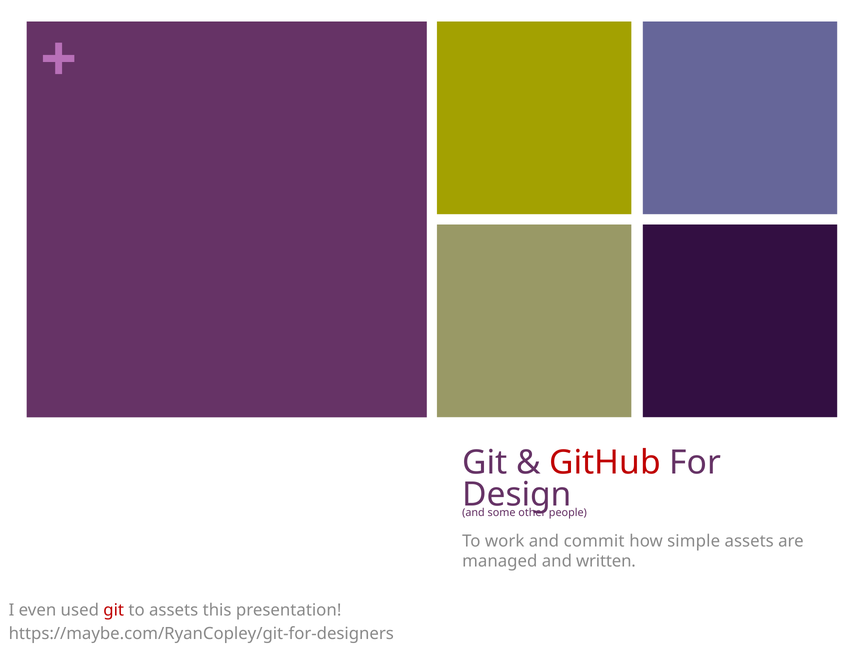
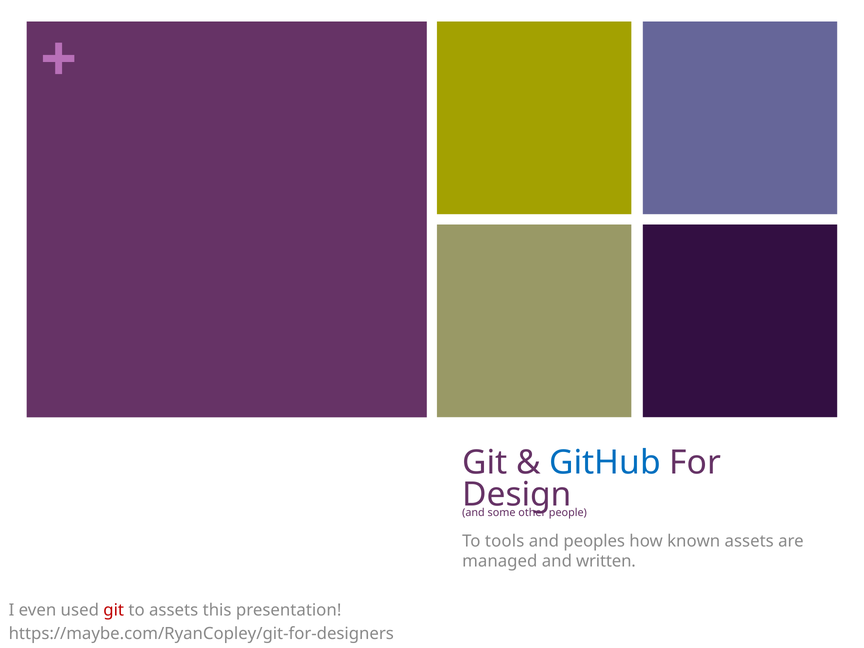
GitHub colour: red -> blue (605, 462)
work: work -> tools (505, 541)
commit: commit -> peoples (594, 541)
simple: simple -> known (694, 541)
